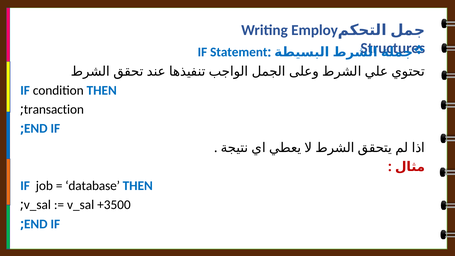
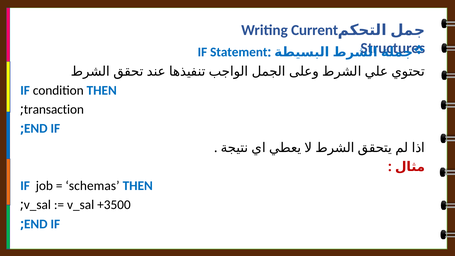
Employ: Employ -> Current (315, 30)
database: database -> schemas (93, 186)
